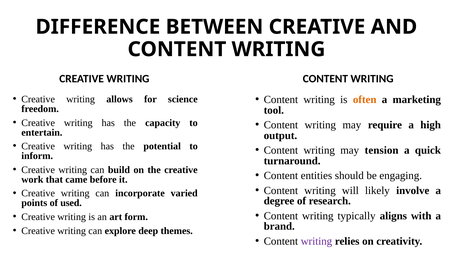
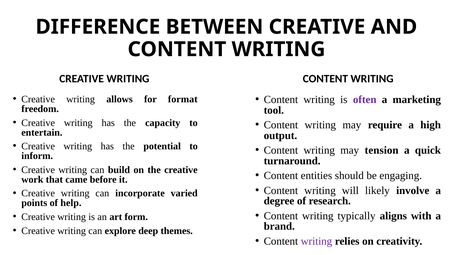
science: science -> format (183, 99)
often colour: orange -> purple (365, 100)
used: used -> help (71, 203)
